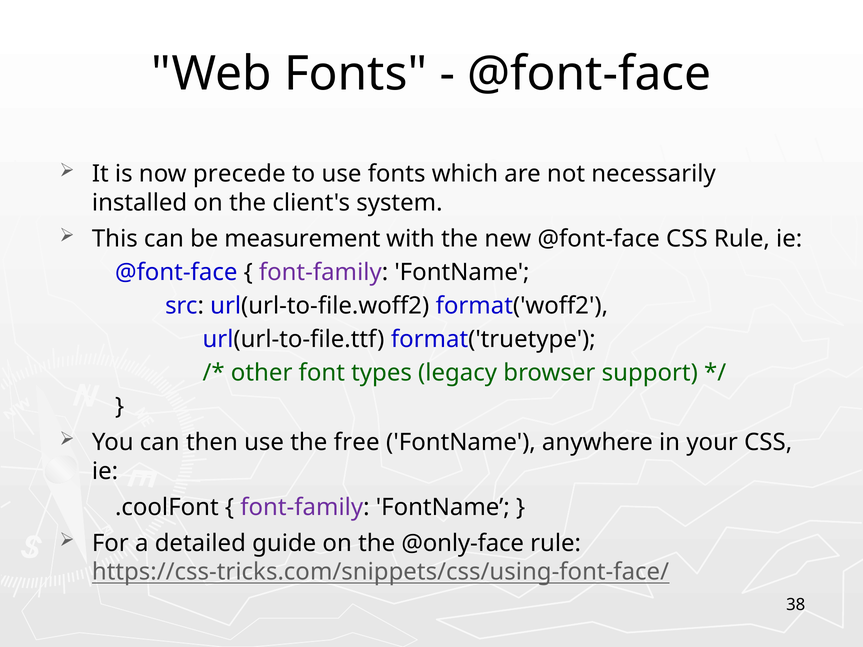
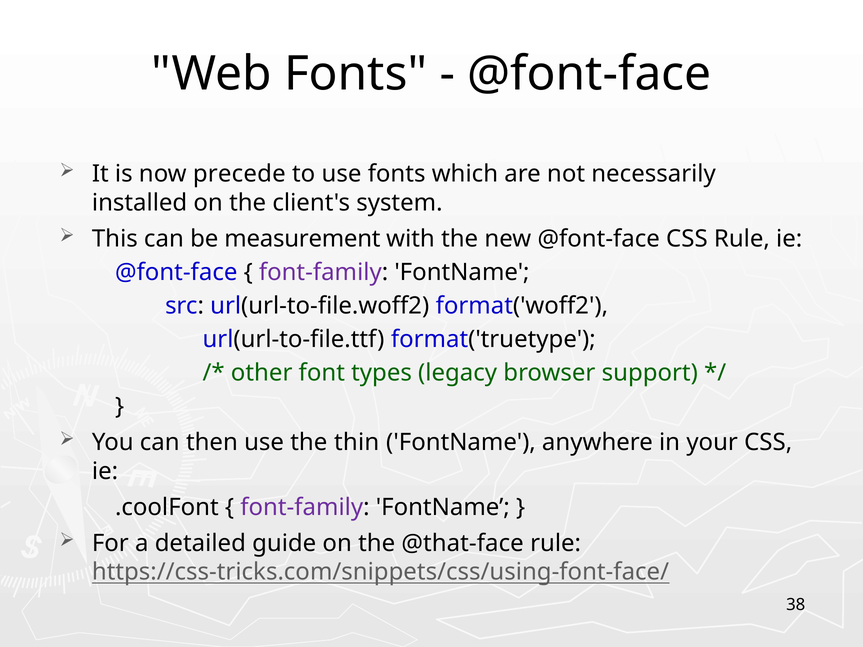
free: free -> thin (357, 443)
@only-face: @only-face -> @that-face (463, 543)
